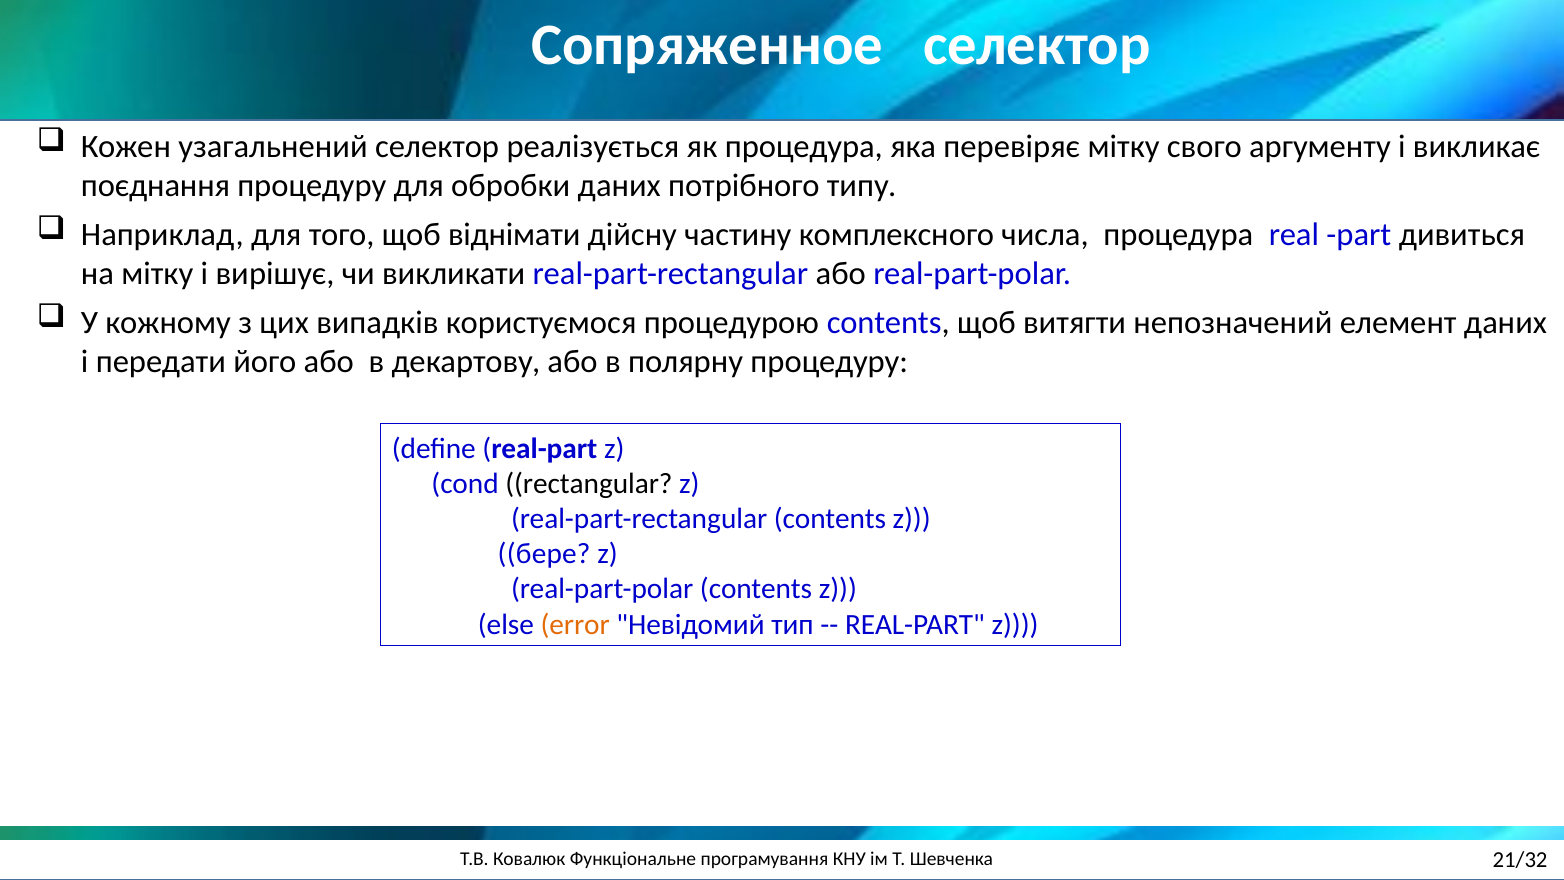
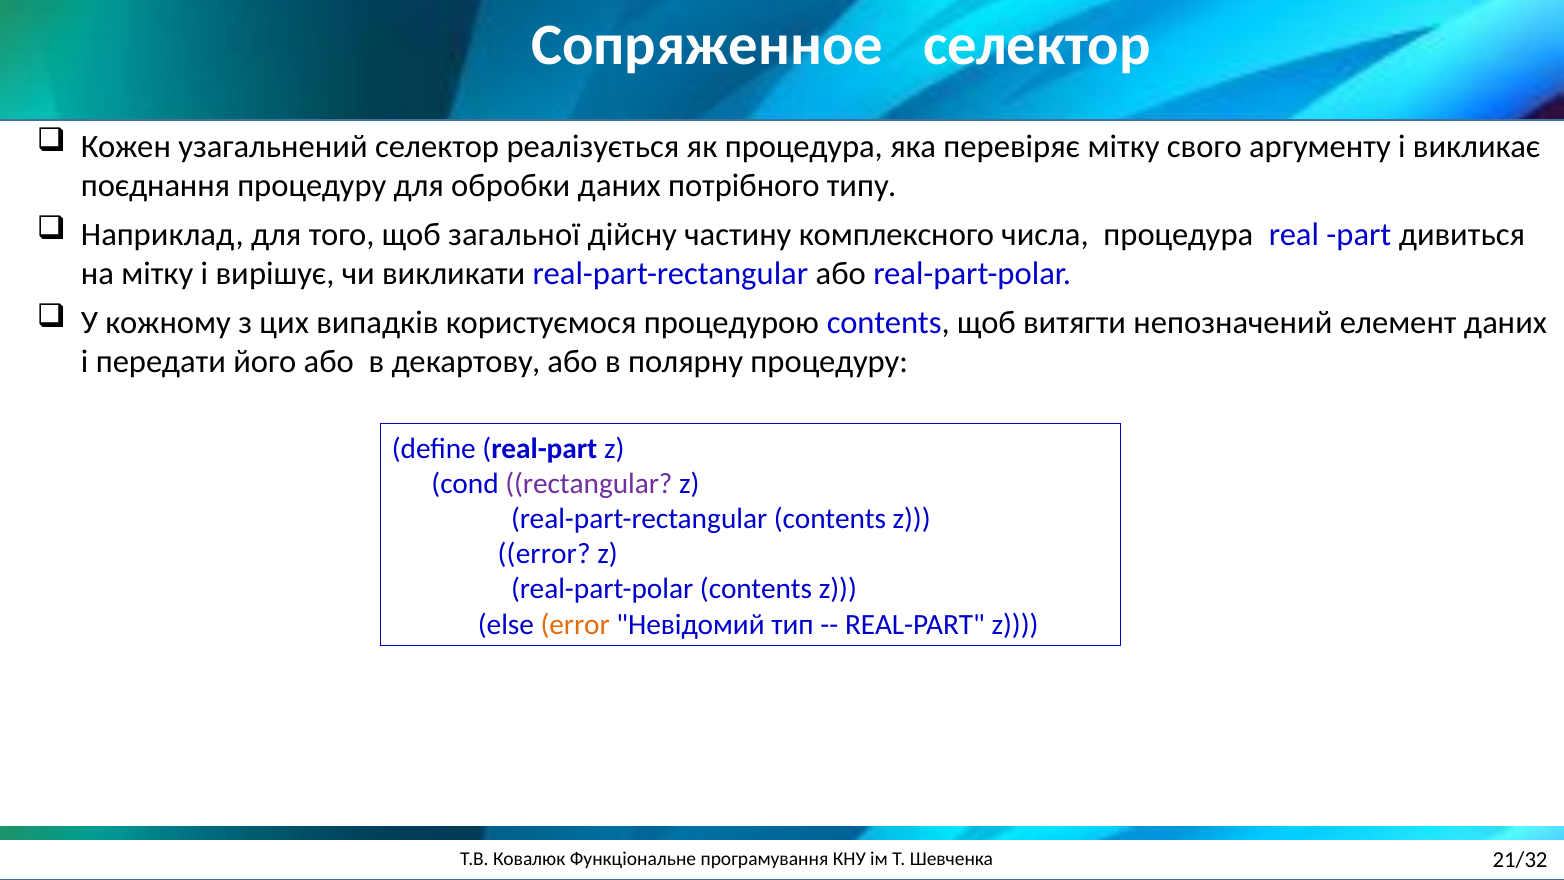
віднімати: віднімати -> загальної (514, 234)
rectangular colour: black -> purple (589, 483)
бере: бере -> error (544, 554)
